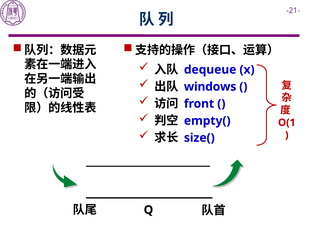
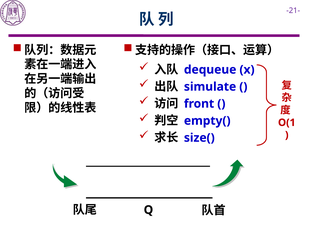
windows: windows -> simulate (210, 87)
